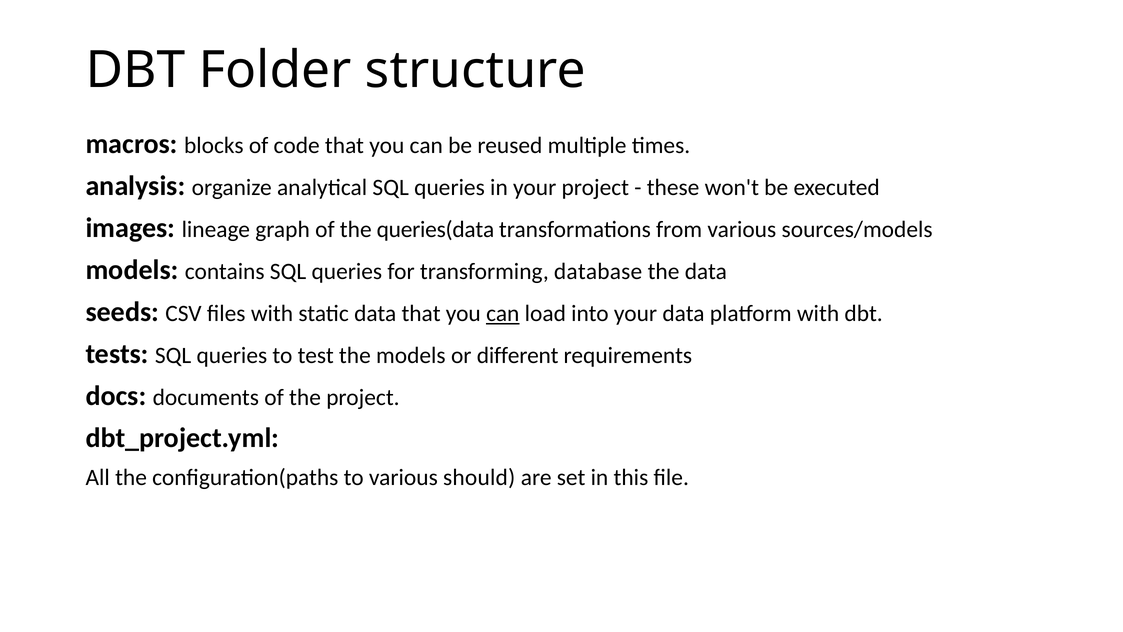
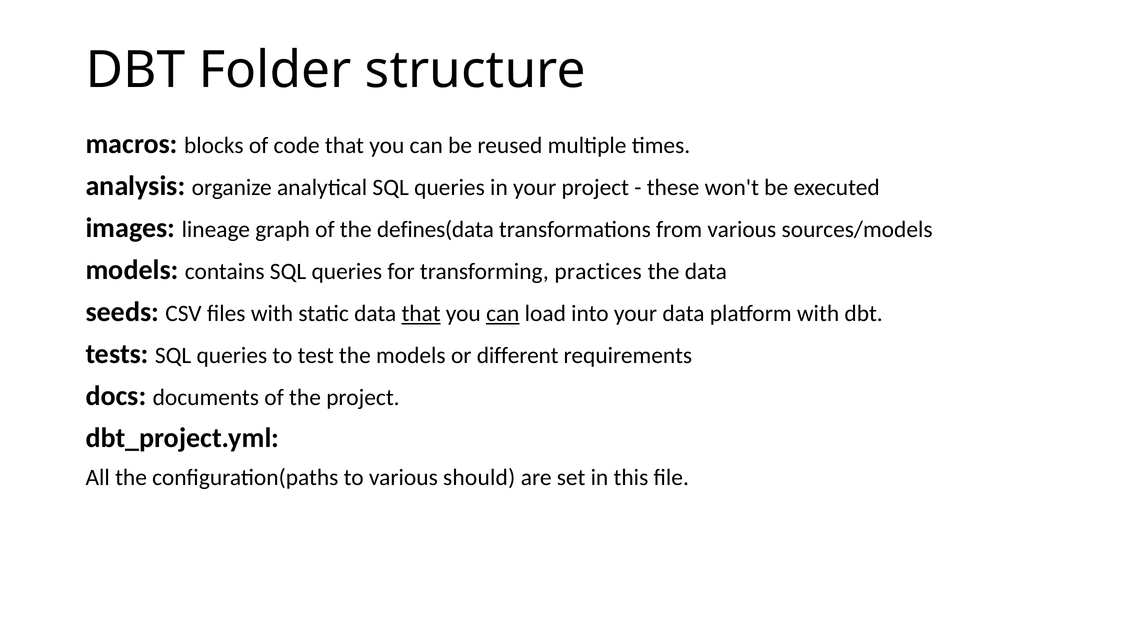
queries(data: queries(data -> defines(data (435, 229)
database: database -> practices (598, 271)
that underline: none -> present (421, 313)
